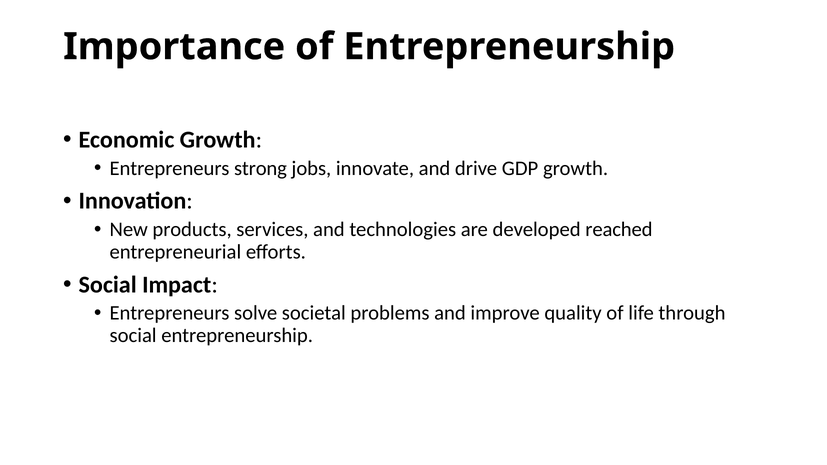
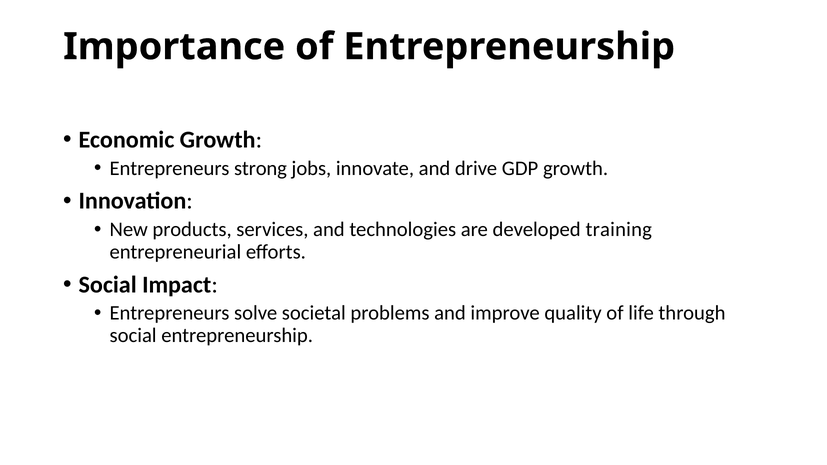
reached: reached -> training (619, 230)
